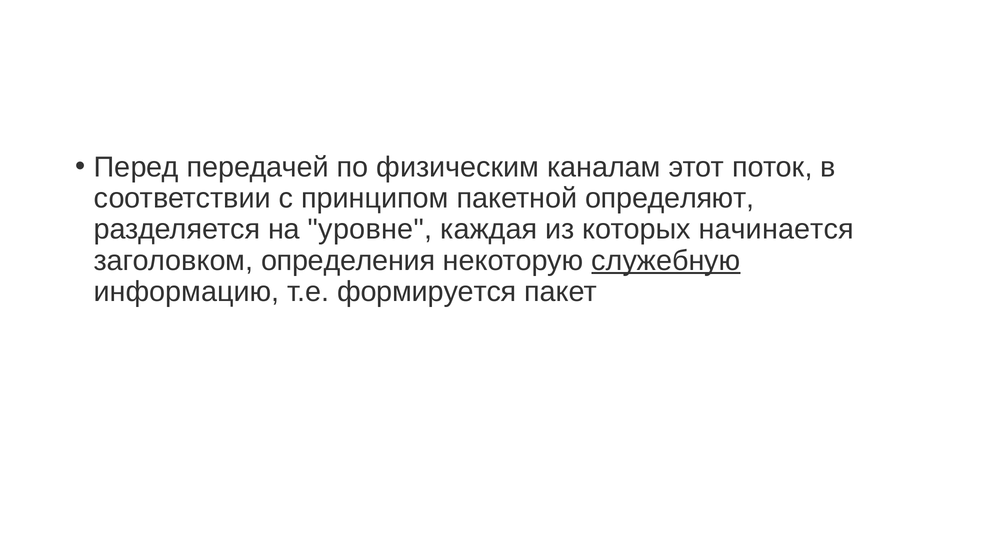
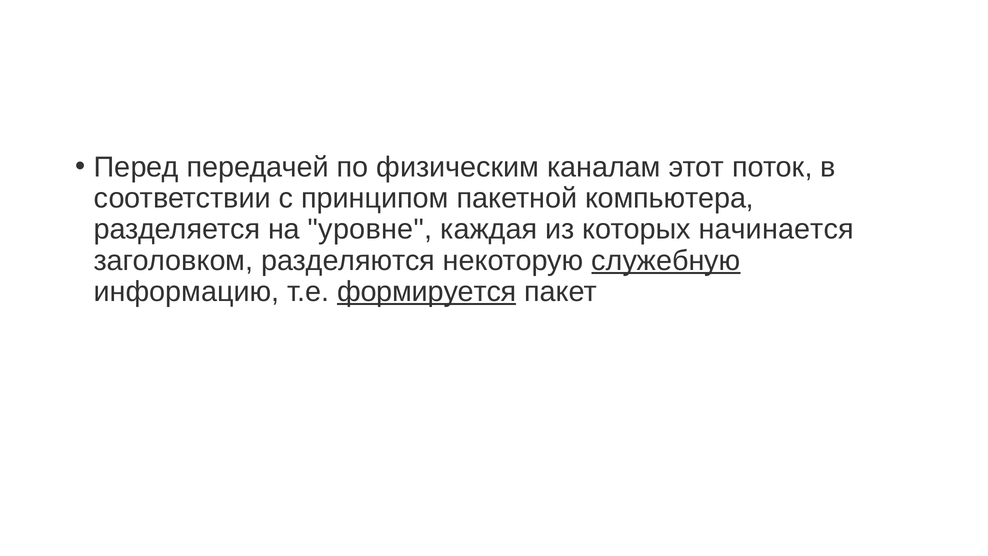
определяют: определяют -> компьютера (670, 198)
определения: определения -> разделяются (348, 260)
формируется underline: none -> present (427, 292)
